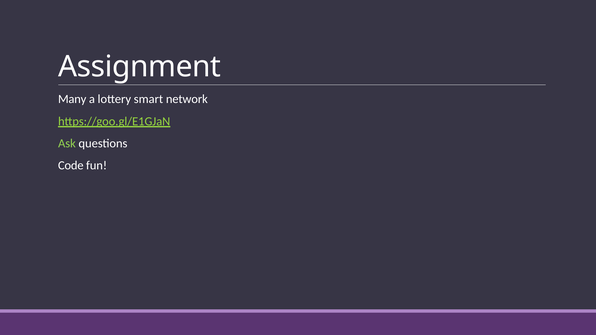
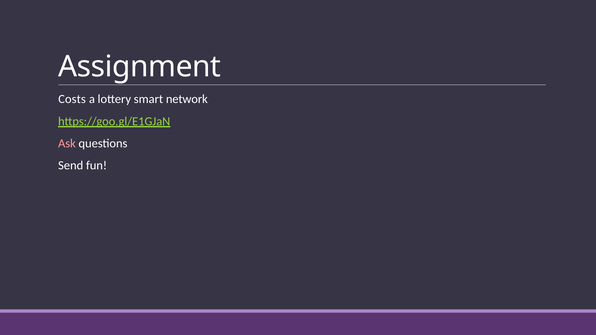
Many: Many -> Costs (72, 99)
Ask colour: light green -> pink (67, 144)
Code: Code -> Send (71, 166)
